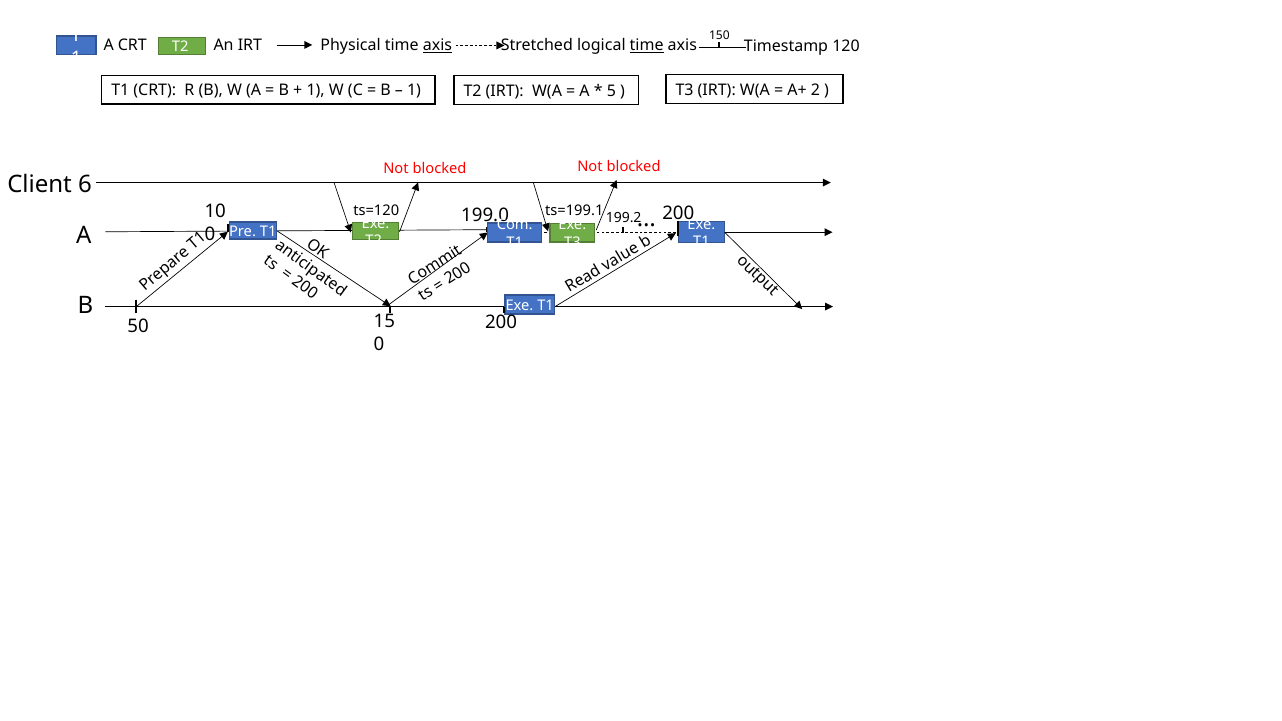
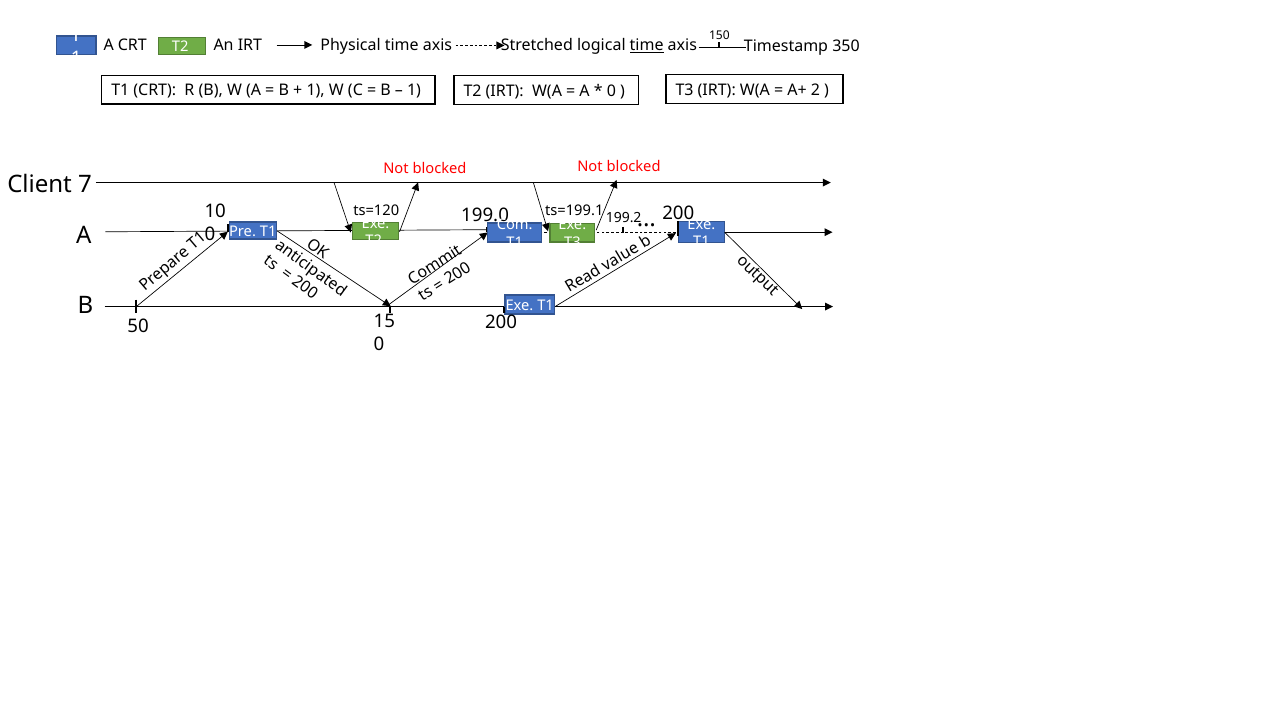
axis underline: present -> none (437, 45)
120: 120 -> 350 (846, 46)
5: 5 -> 0 (611, 91)
6: 6 -> 7 (85, 185)
